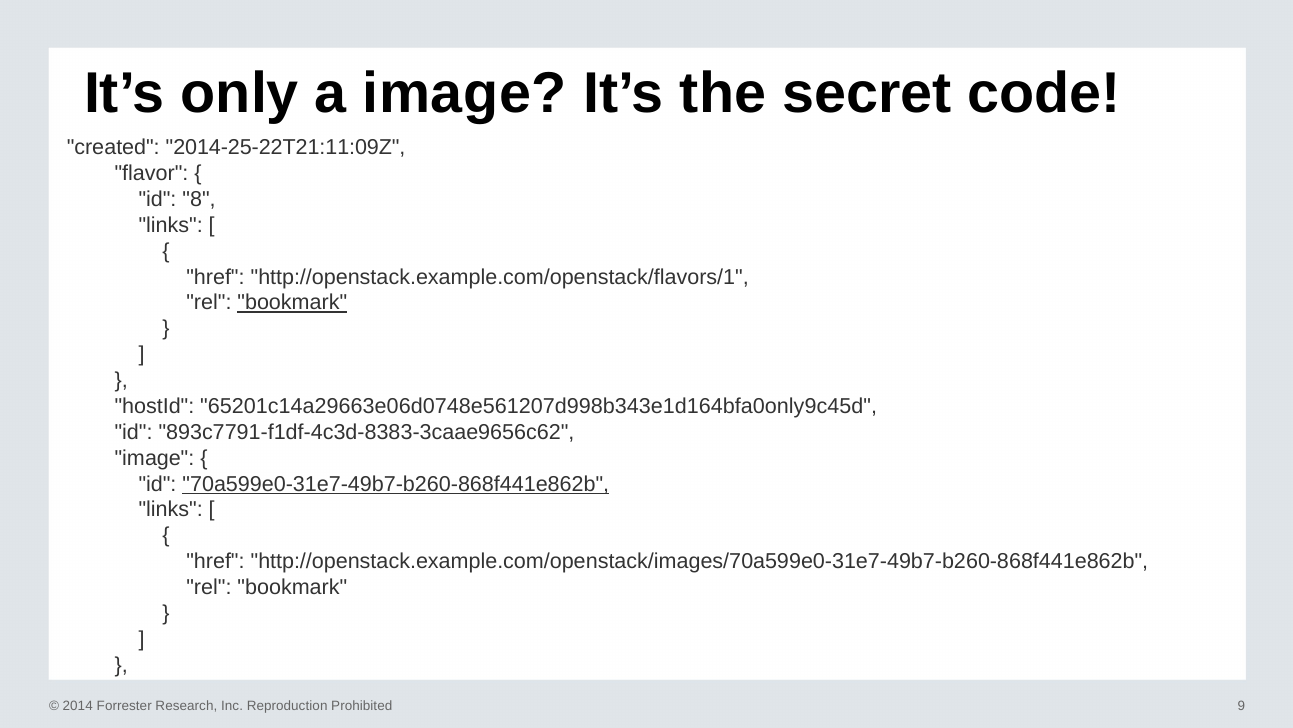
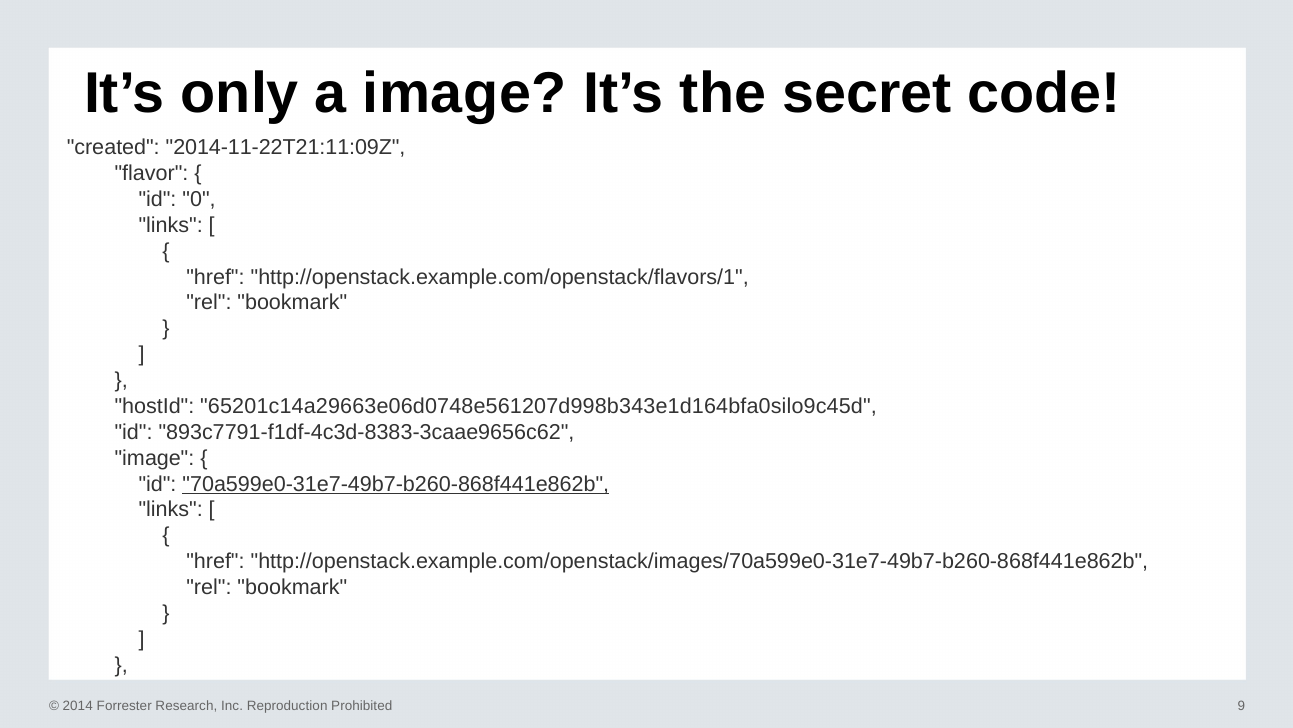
2014-25-22T21:11:09Z: 2014-25-22T21:11:09Z -> 2014-11-22T21:11:09Z (286, 147)
8: 8 -> 0 (199, 199)
bookmark underline: present -> none (292, 303)
65201c14a29663e06d0748e561207d998b343e1d164bfa0only9c45d: 65201c14a29663e06d0748e561207d998b343e1d164bfa0only9c45d -> 65201c14a29663e06d0748e561207d998b343e1d164bfa0silo9c45d (539, 406)
